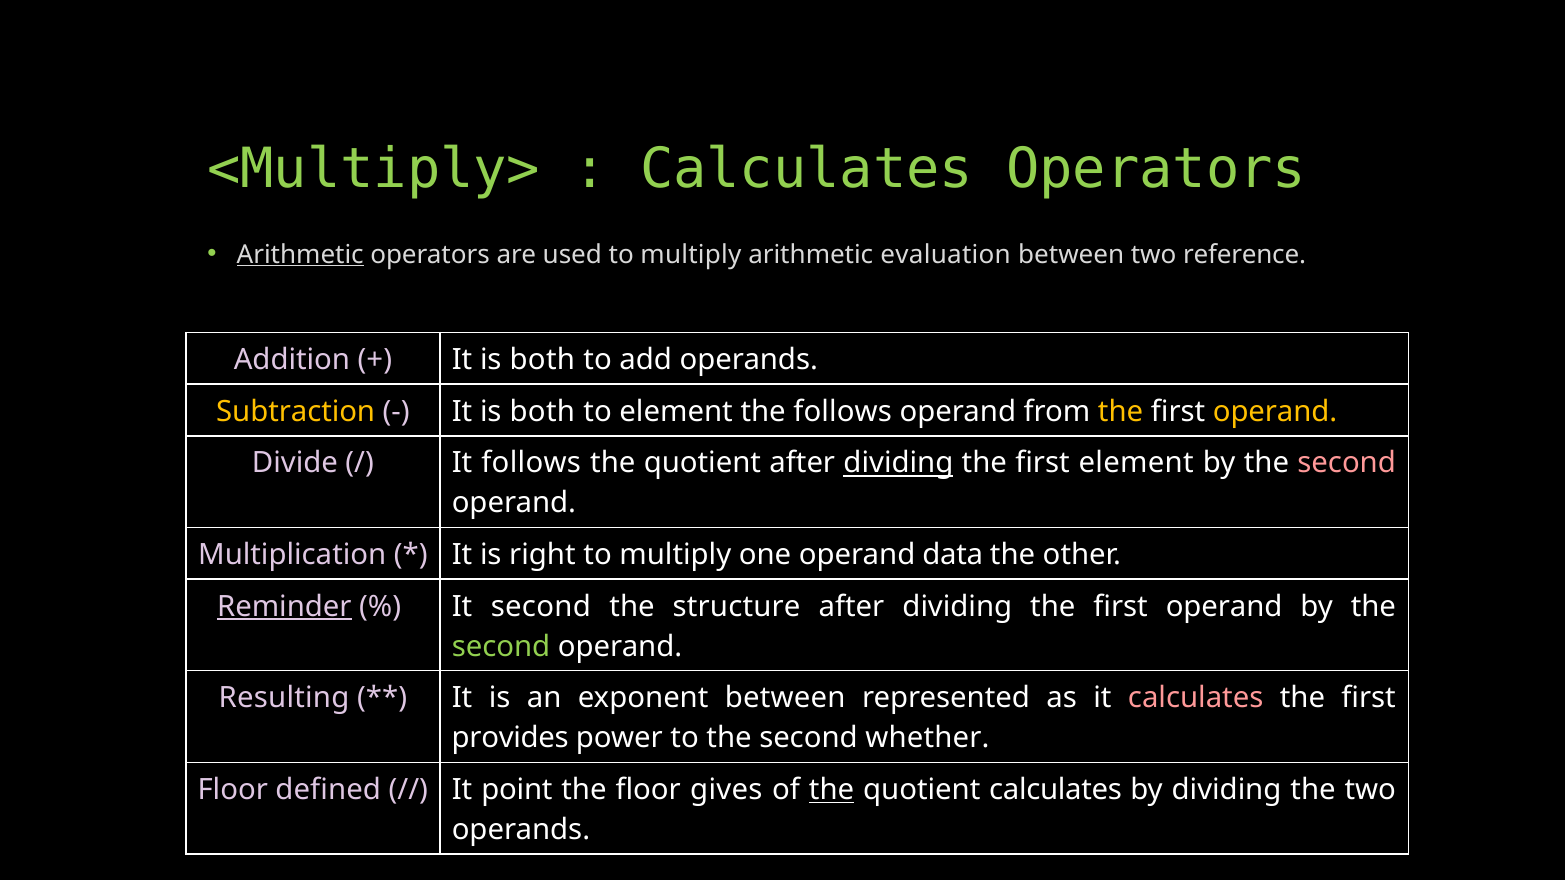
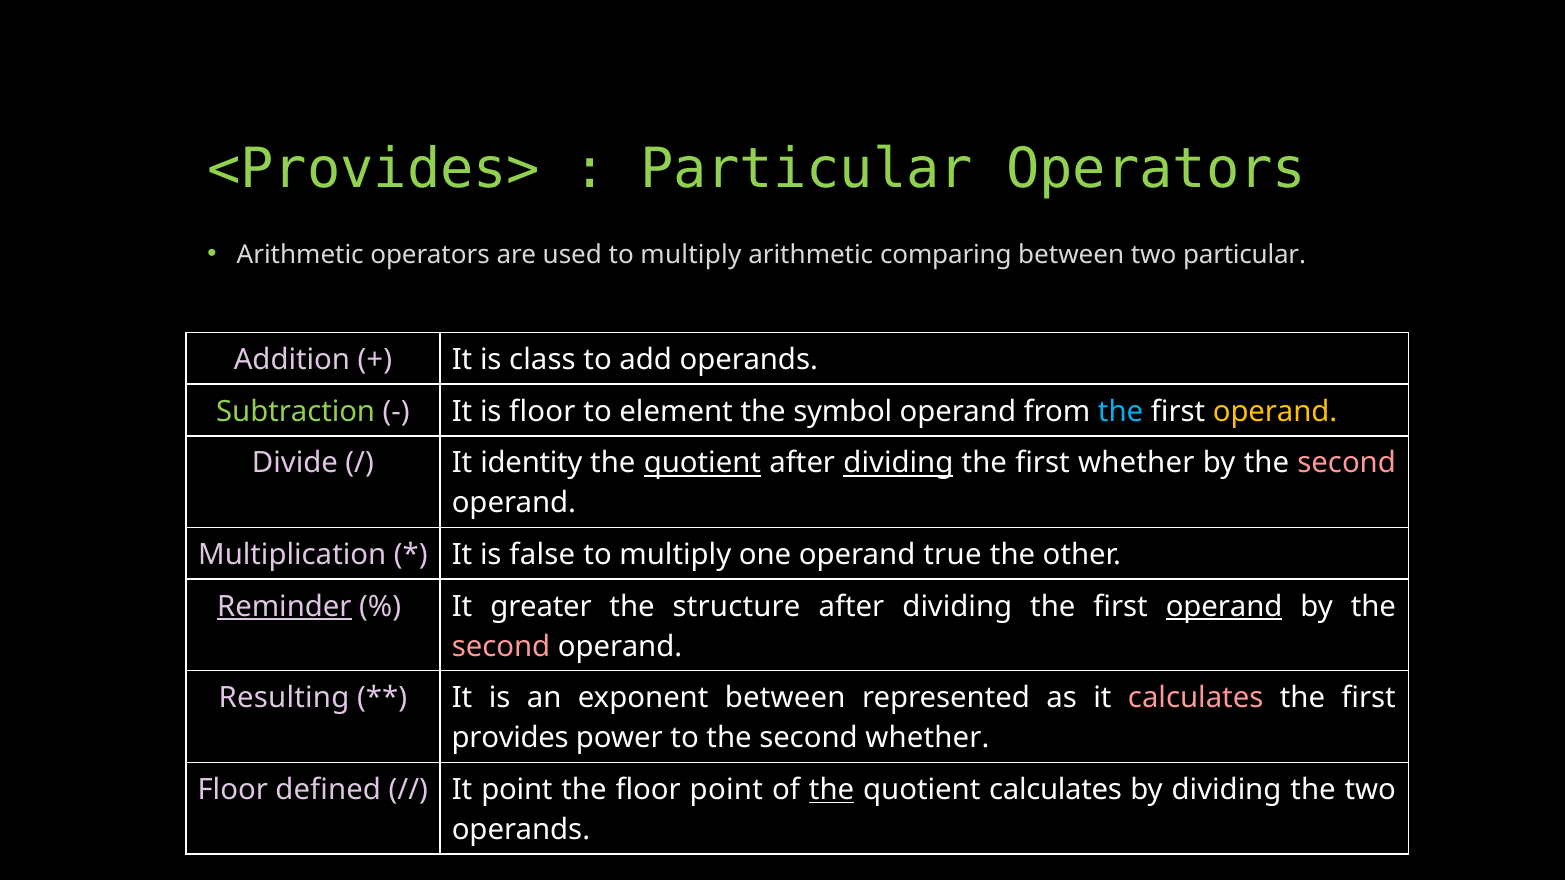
<Multiply>: <Multiply> -> <Provides> (374, 169)
Calculates: Calculates -> Particular (807, 169)
Arithmetic underline: present -> none (300, 255)
evaluation: evaluation -> comparing (946, 255)
two reference: reference -> particular (1245, 255)
both: both -> class (542, 360)
Subtraction colour: yellow -> light green (296, 412)
both: both -> floor (542, 412)
the follows: follows -> symbol (843, 412)
the colour: yellow -> light blue (1121, 412)
It follows: follows -> identity (531, 463)
quotient underline: none -> present (702, 463)
first element: element -> whether (1136, 463)
right: right -> false (542, 555)
data: data -> true (952, 555)
It second: second -> greater (541, 607)
operand underline: none -> present (1224, 607)
second colour: light green -> pink (501, 647)
floor gives: gives -> point (726, 790)
